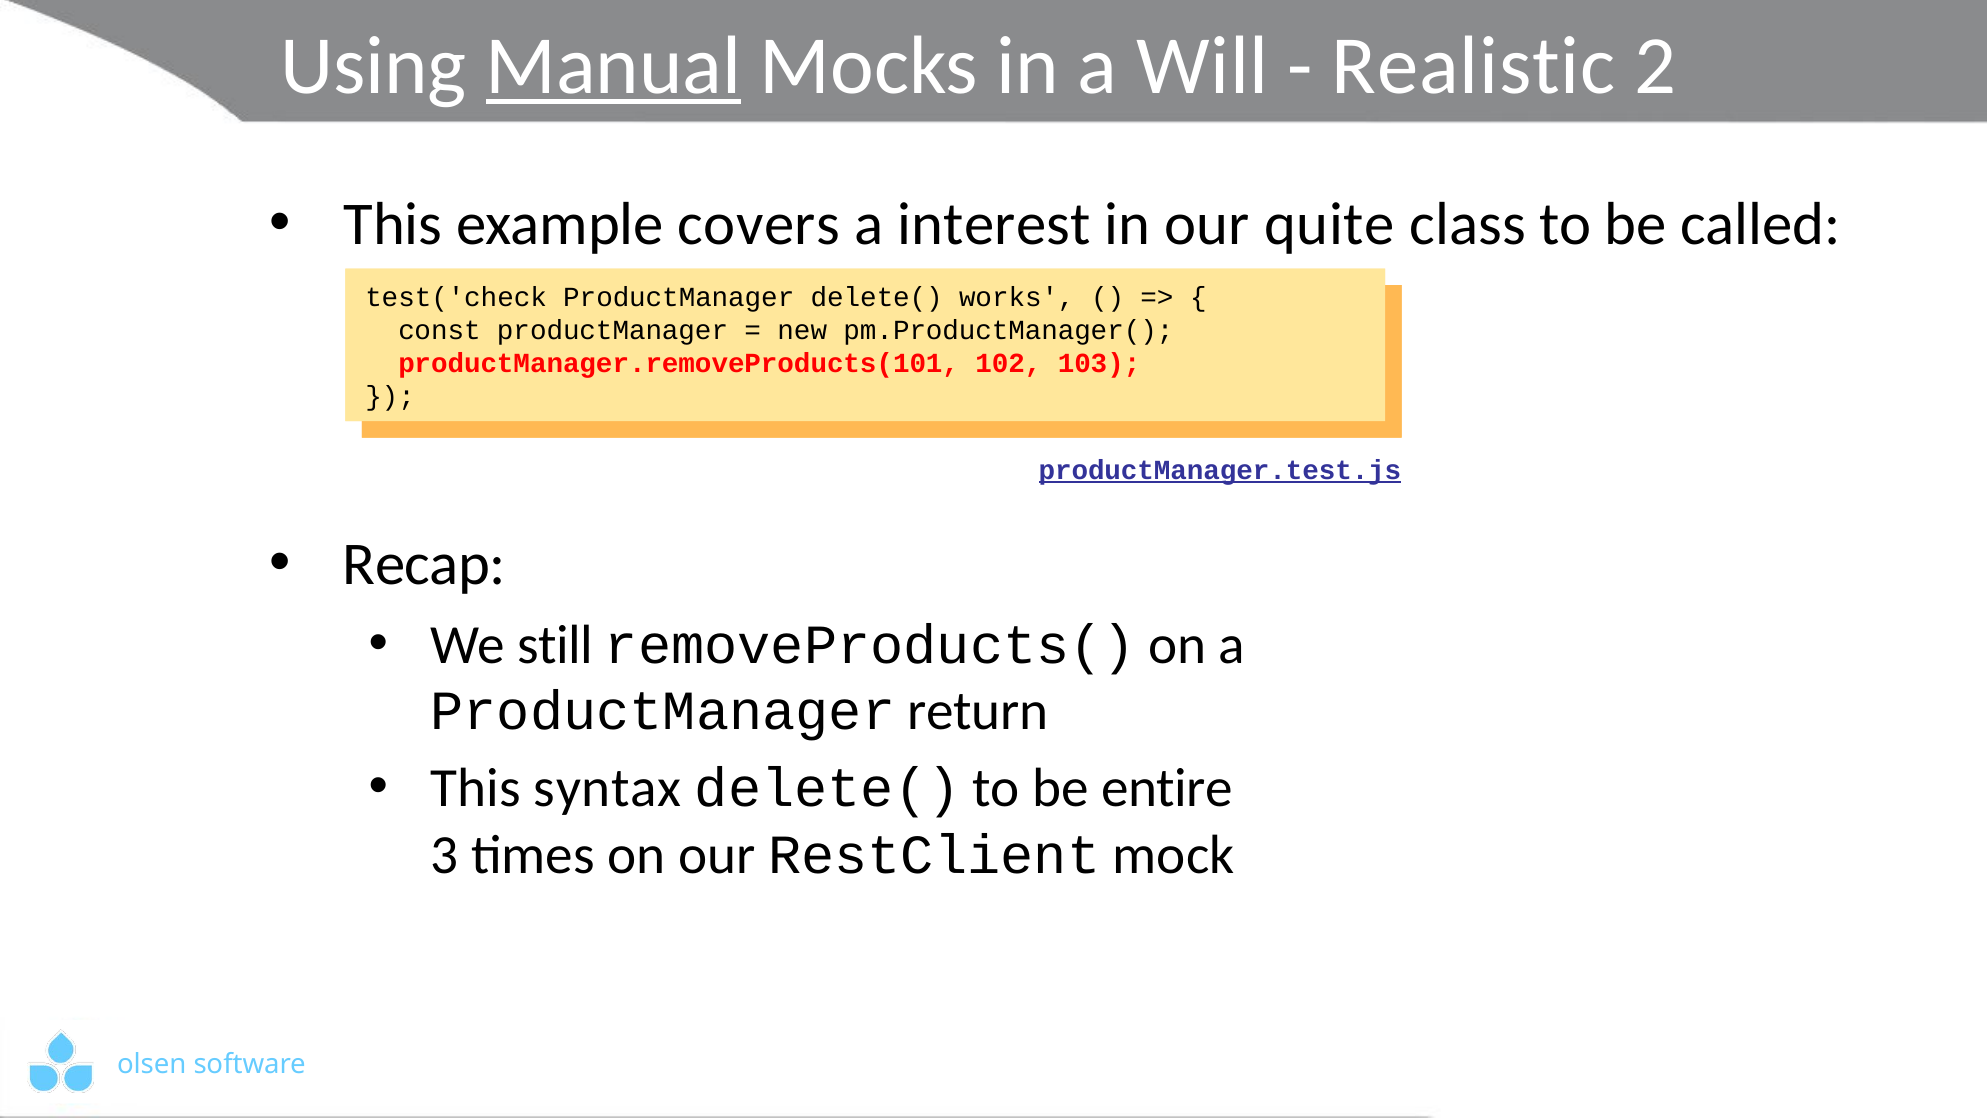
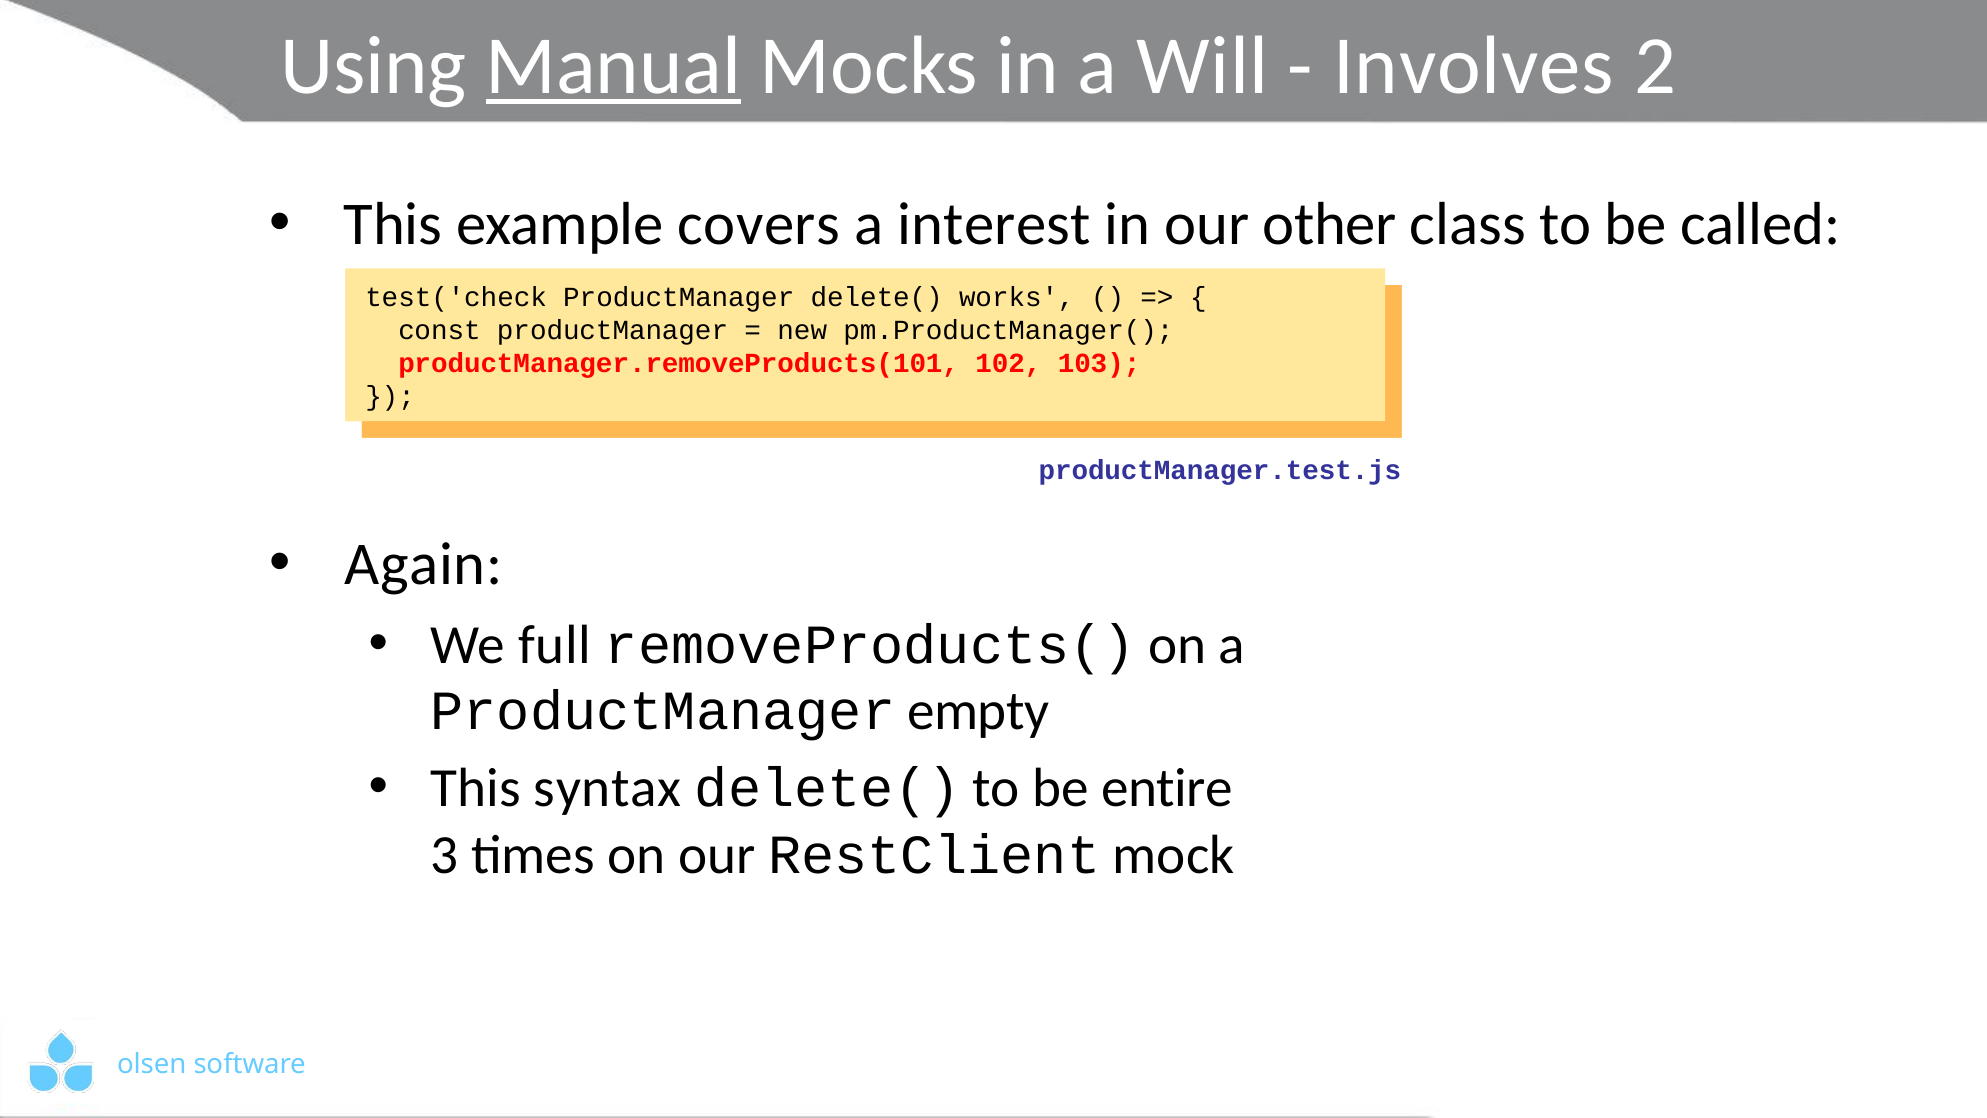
Realistic: Realistic -> Involves (1474, 66)
quite: quite -> other (1330, 225)
productManager.test.js underline: present -> none (1220, 470)
Recap: Recap -> Again (424, 565)
still: still -> full (555, 645)
return: return -> empty (978, 711)
